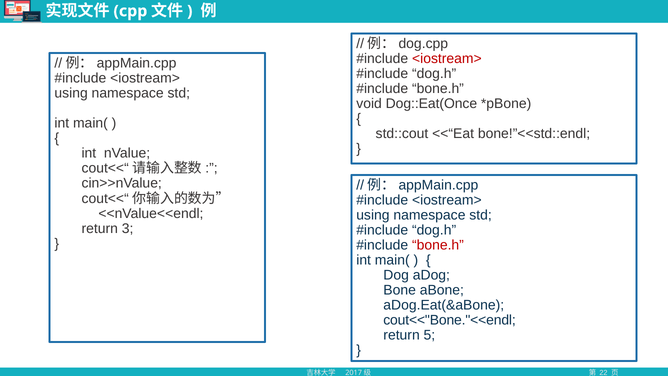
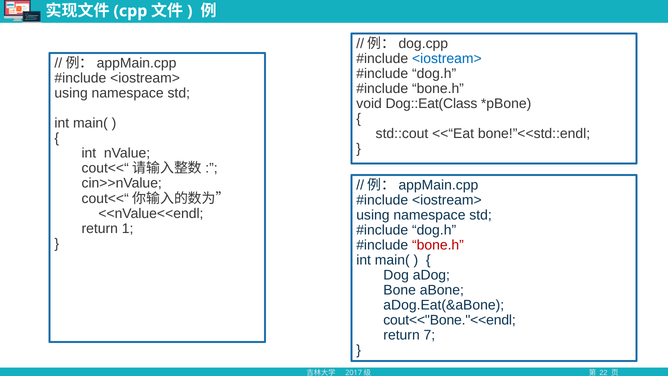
<iostream> colour: red -> blue (447, 59)
Dog::Eat(Once: Dog::Eat(Once -> Dog::Eat(Class (431, 104)
3: 3 -> 1 (128, 228)
5: 5 -> 7 (429, 335)
